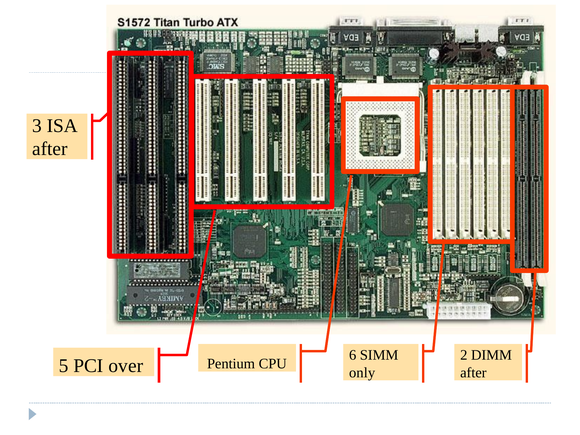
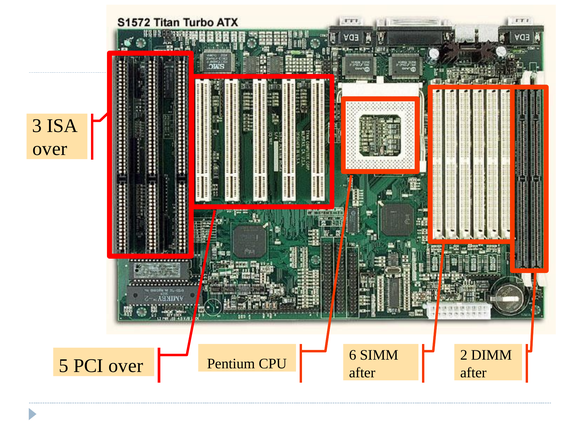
after: after -> over (50, 149)
only: only -> after (362, 373)
